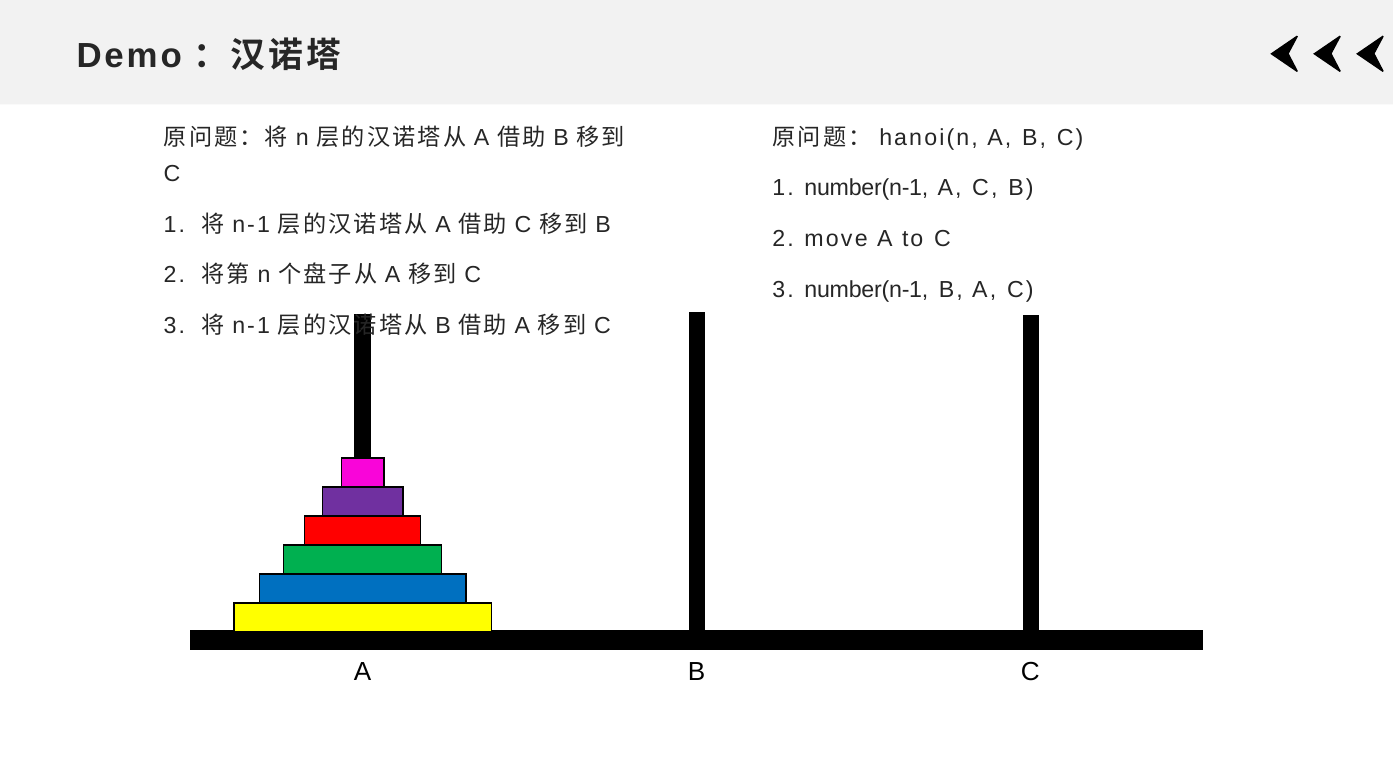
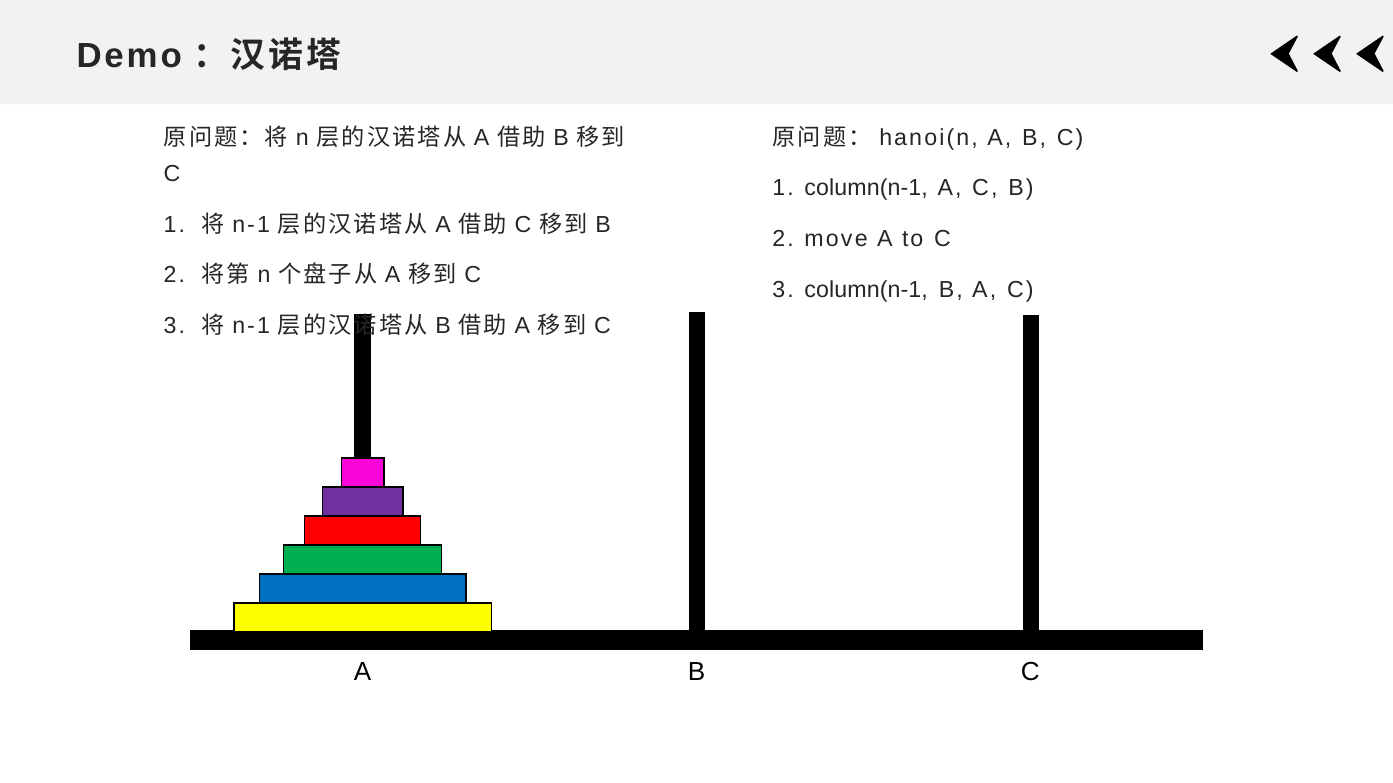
1 number(n-1: number(n-1 -> column(n-1 (866, 188)
3 number(n-1: number(n-1 -> column(n-1 (866, 290)
